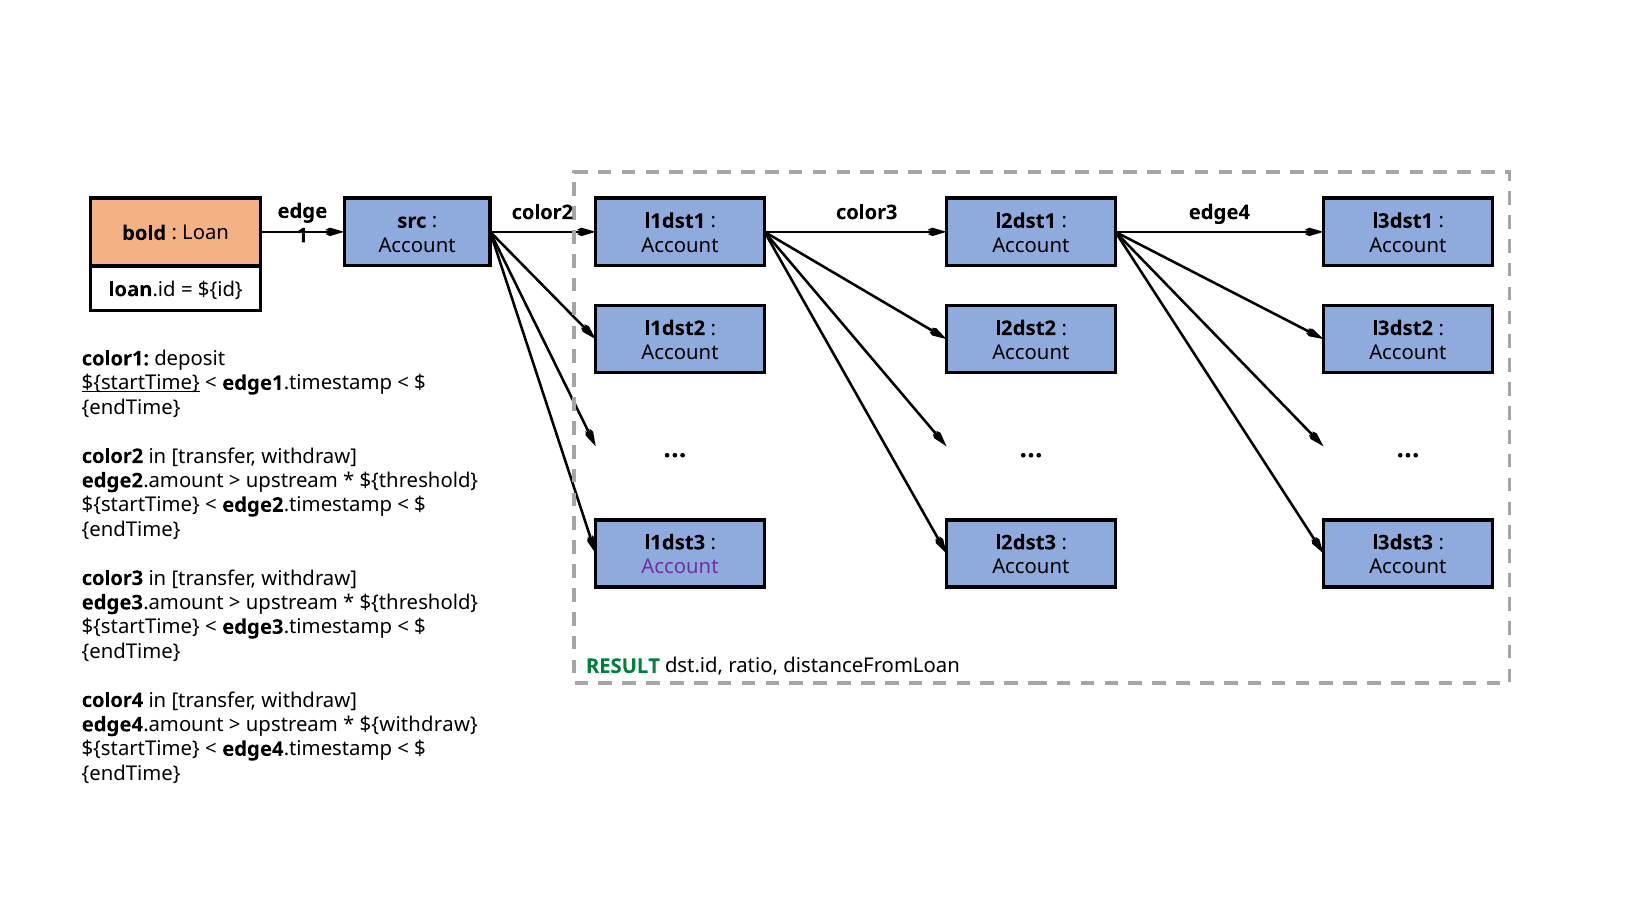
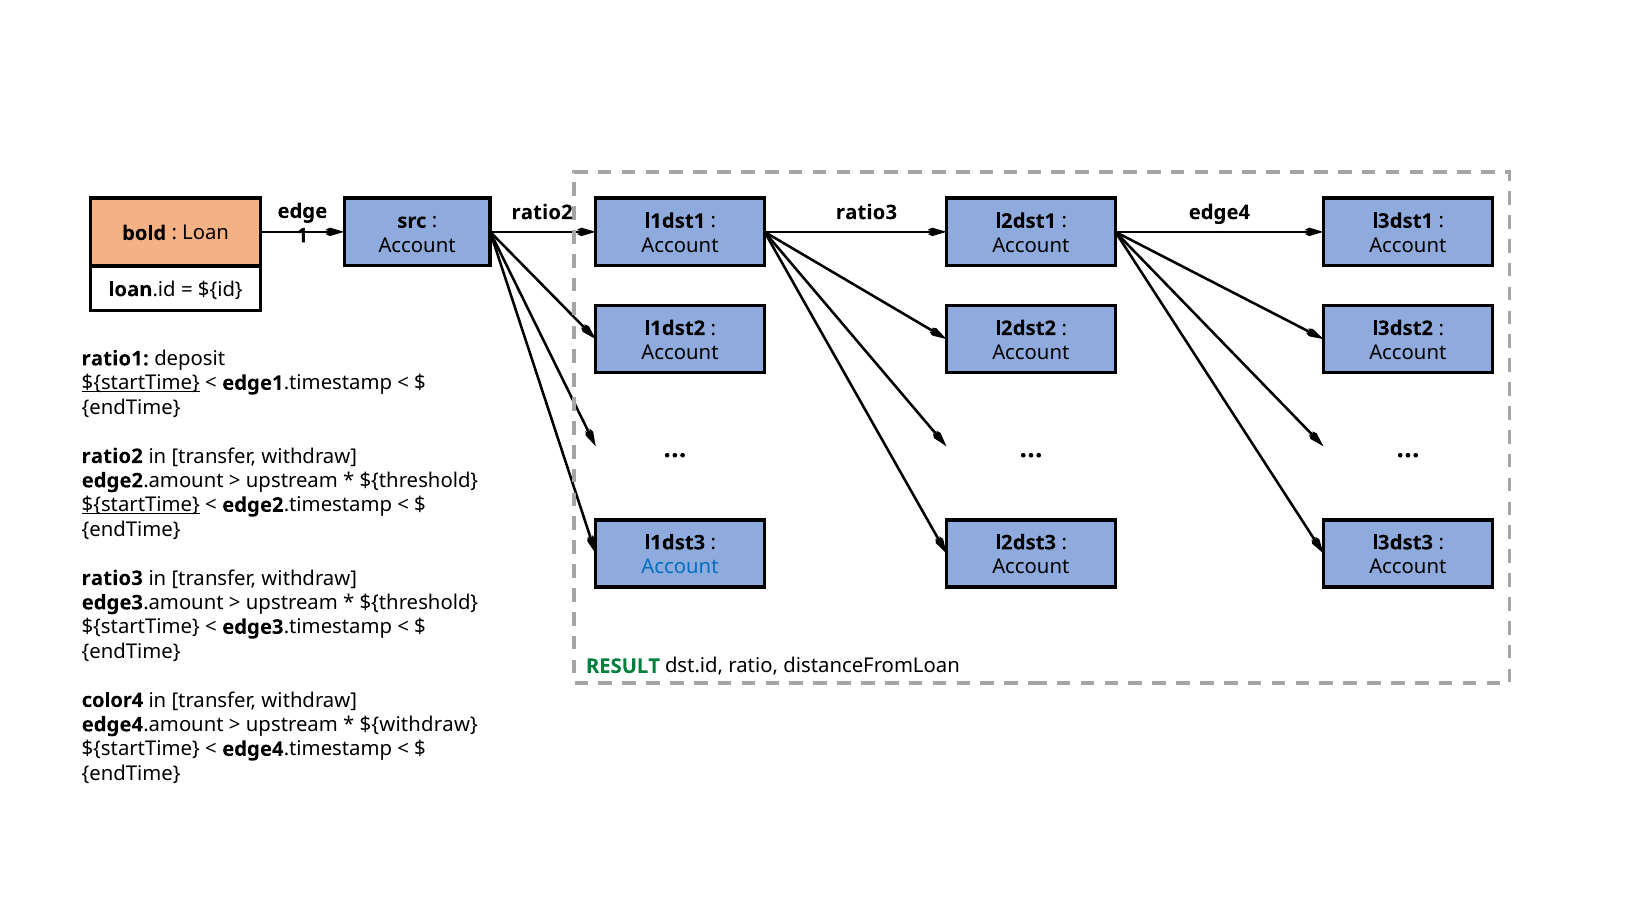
color2: color2 -> ratio2 (542, 213)
color3: color3 -> ratio3 (867, 213)
color1: color1 -> ratio1 (115, 359)
color2: color2 -> ratio2 (112, 456)
${startTime underline: none -> present (141, 505)
Account colour: purple -> blue (680, 567)
color3: color3 -> ratio3 (112, 578)
